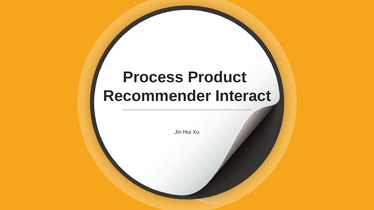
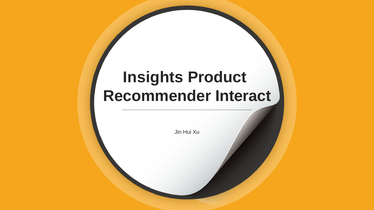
Process: Process -> Insights (153, 77)
